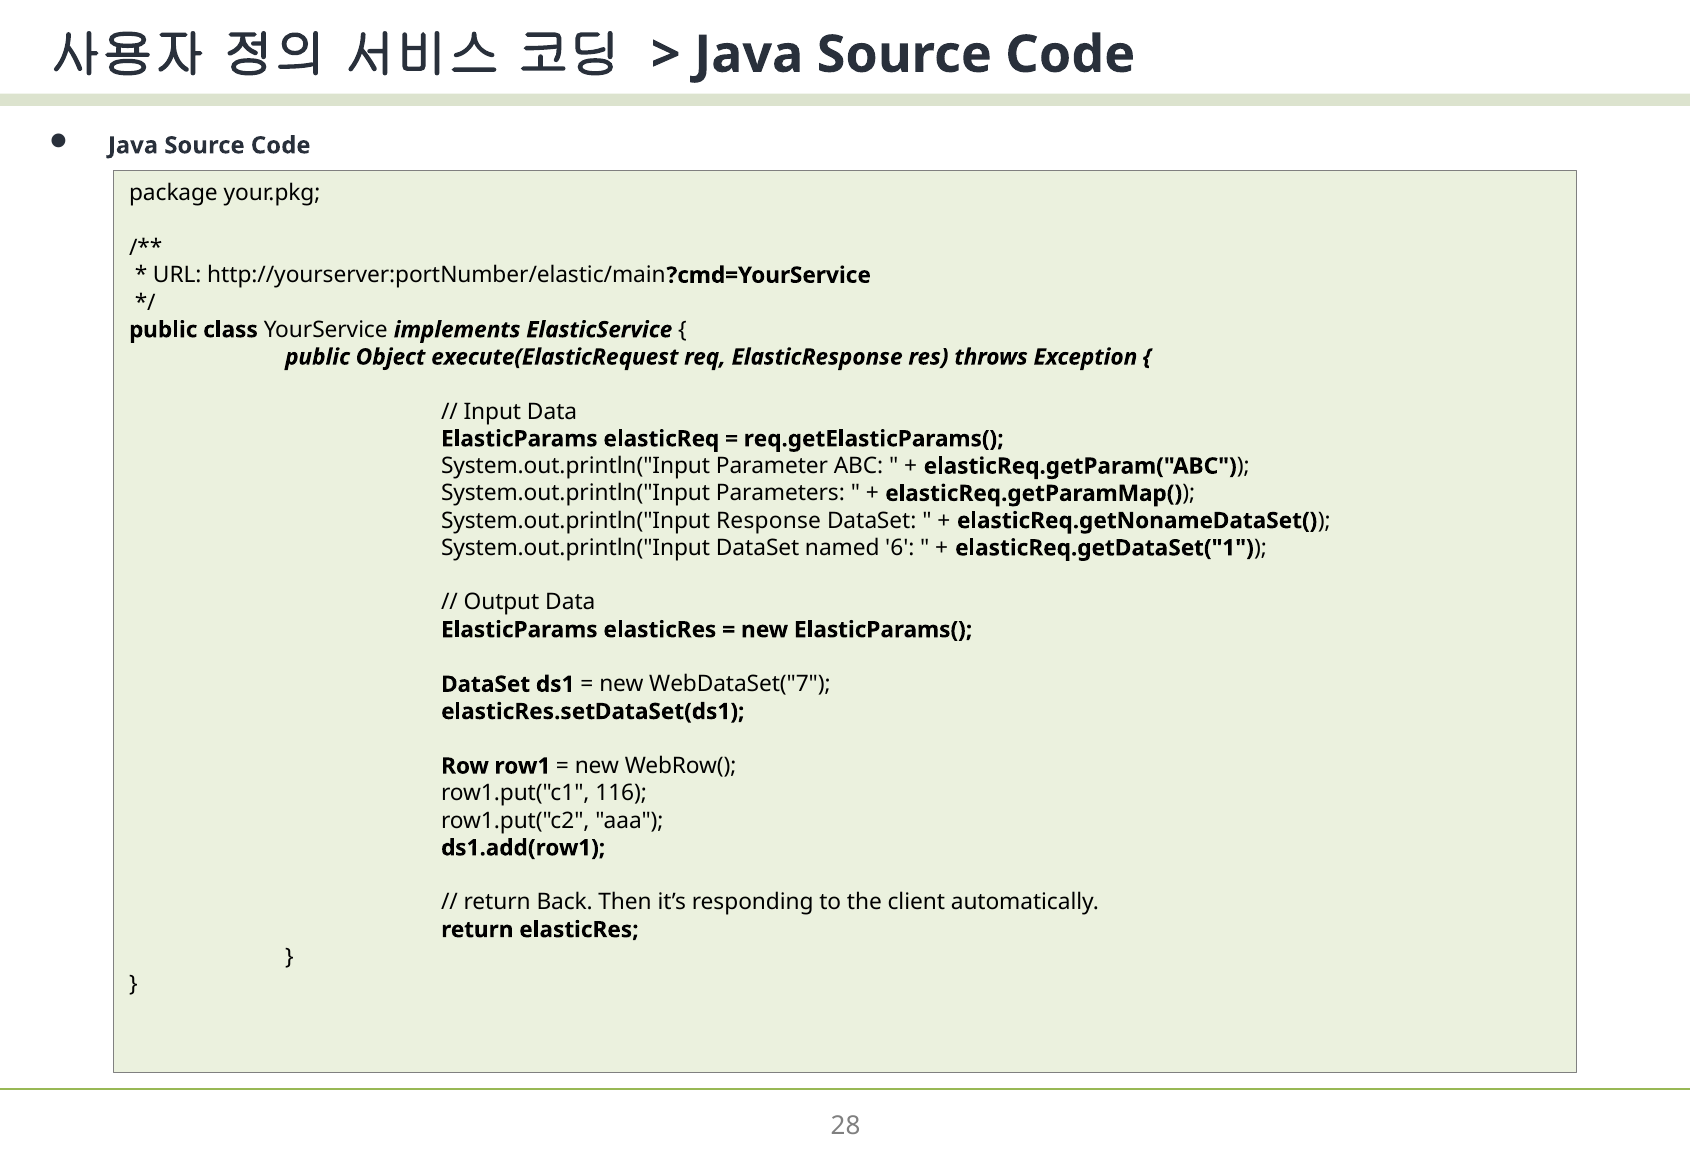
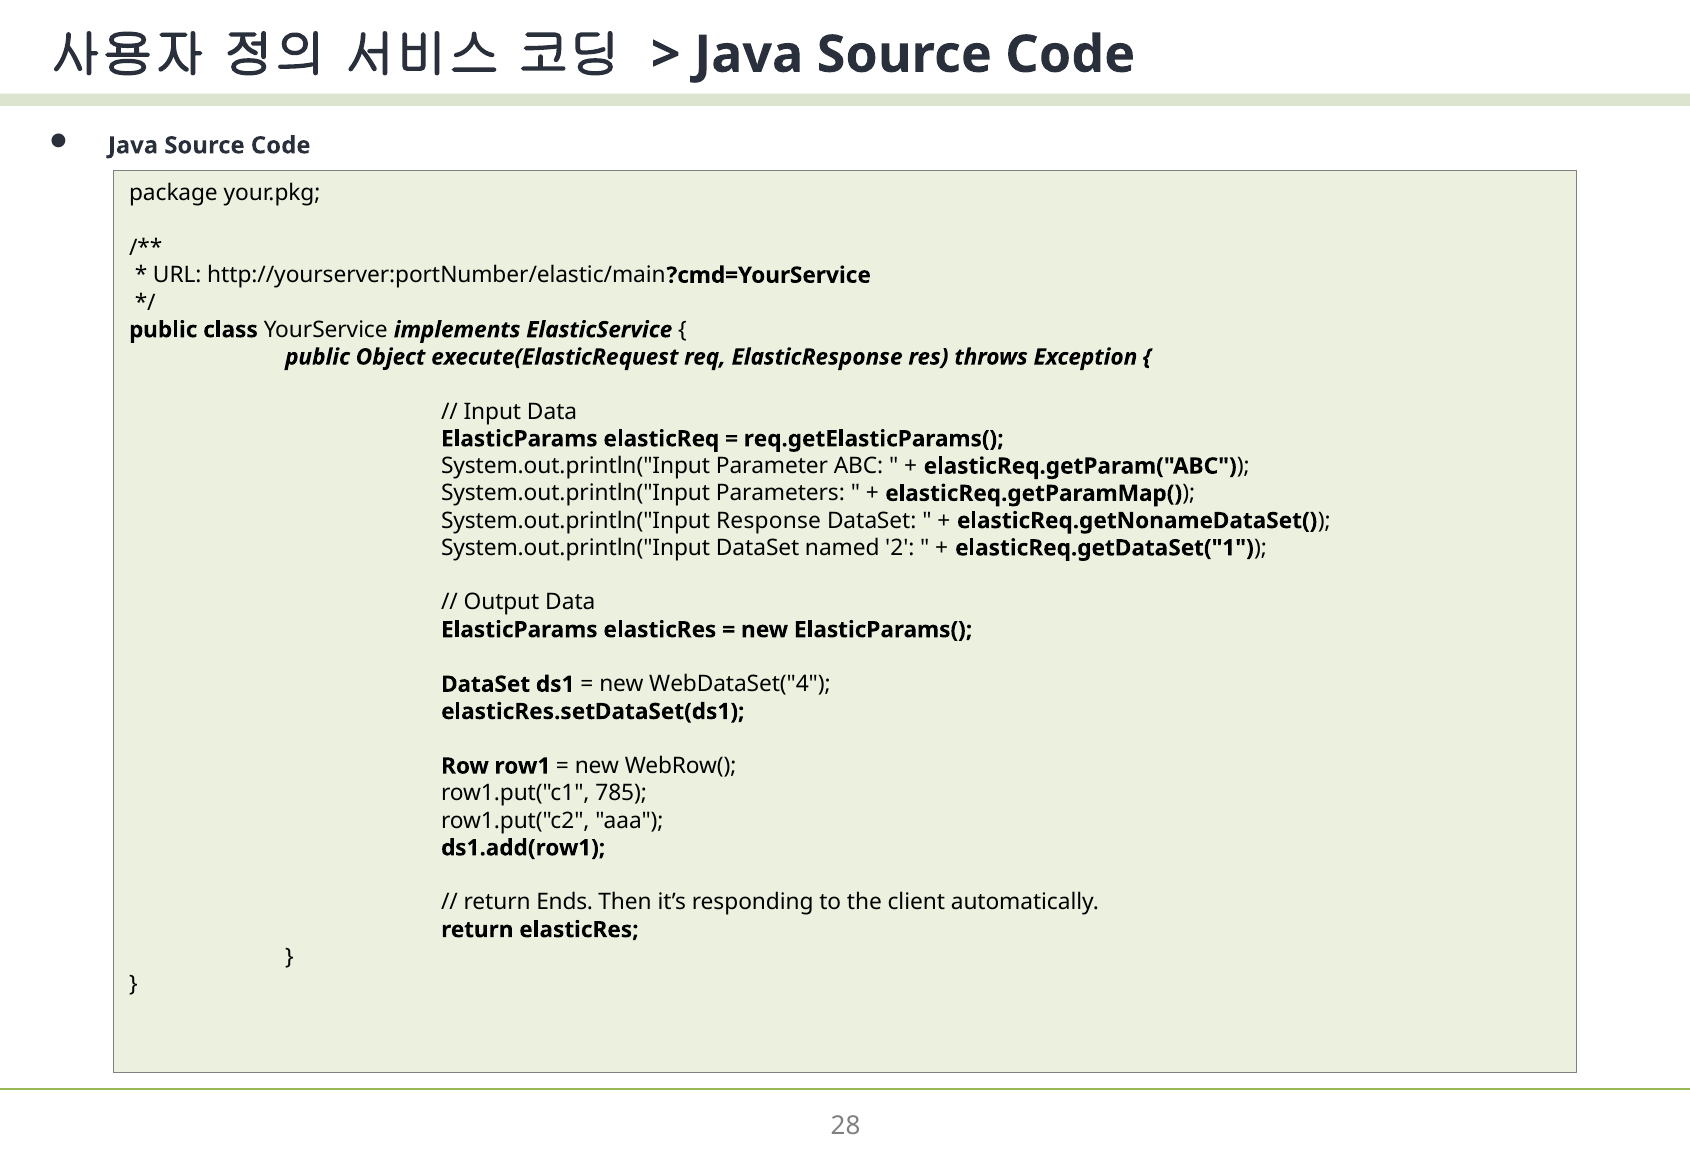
6: 6 -> 2 (900, 548)
WebDataSet("7: WebDataSet("7 -> WebDataSet("4 (740, 684)
116: 116 -> 785 (621, 793)
Back: Back -> Ends (565, 902)
